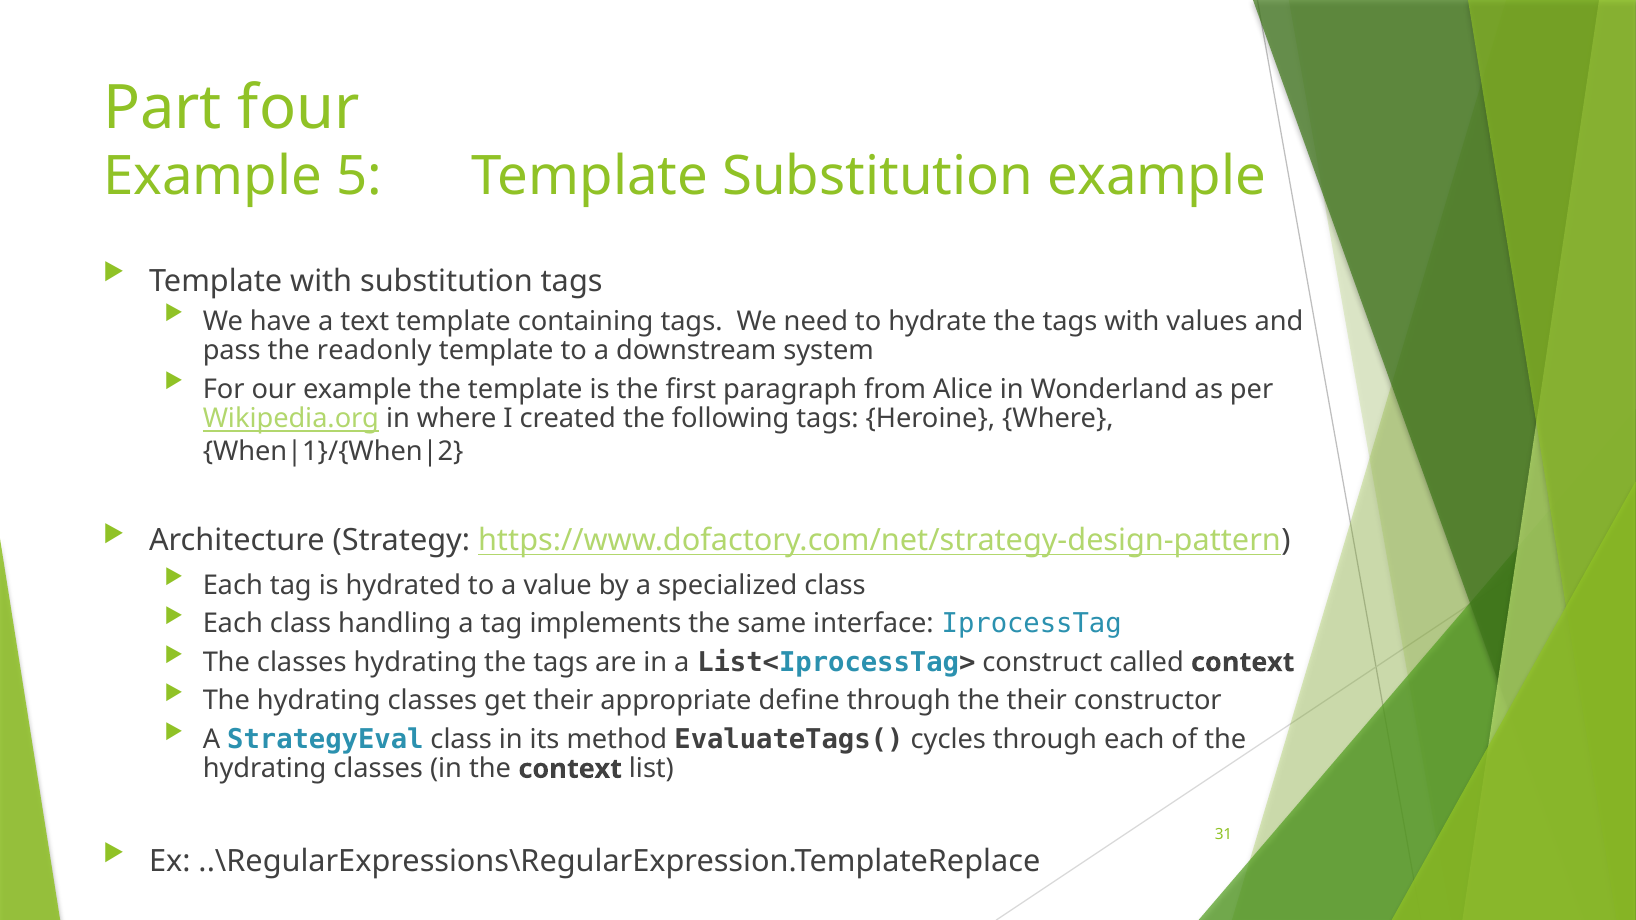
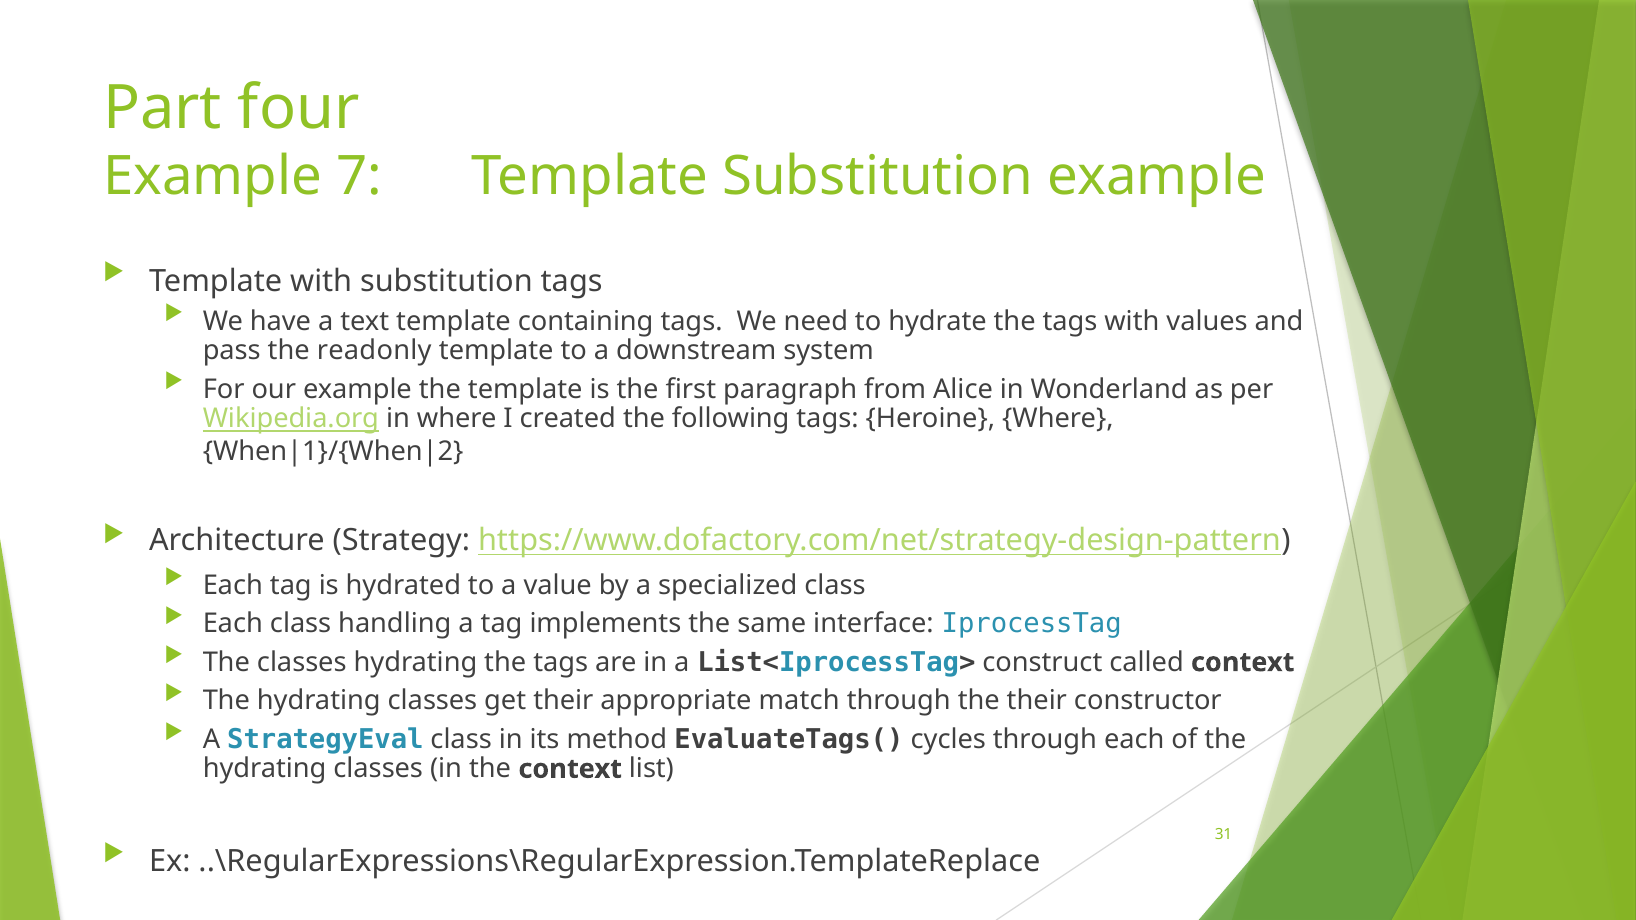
5: 5 -> 7 (359, 177)
define: define -> match (799, 701)
